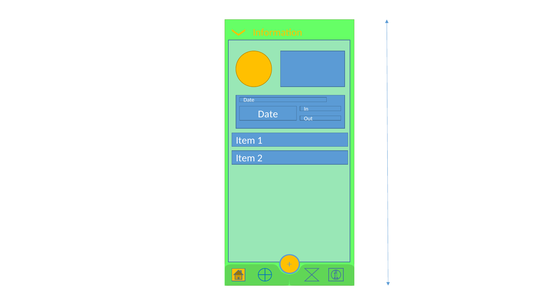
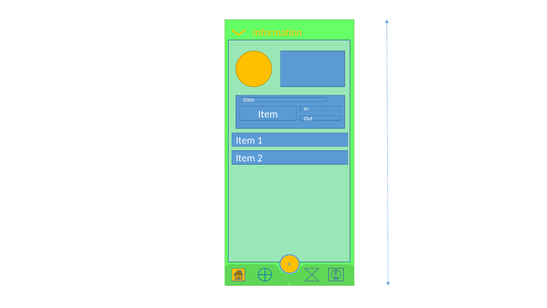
Date: Date -> Item (268, 114)
